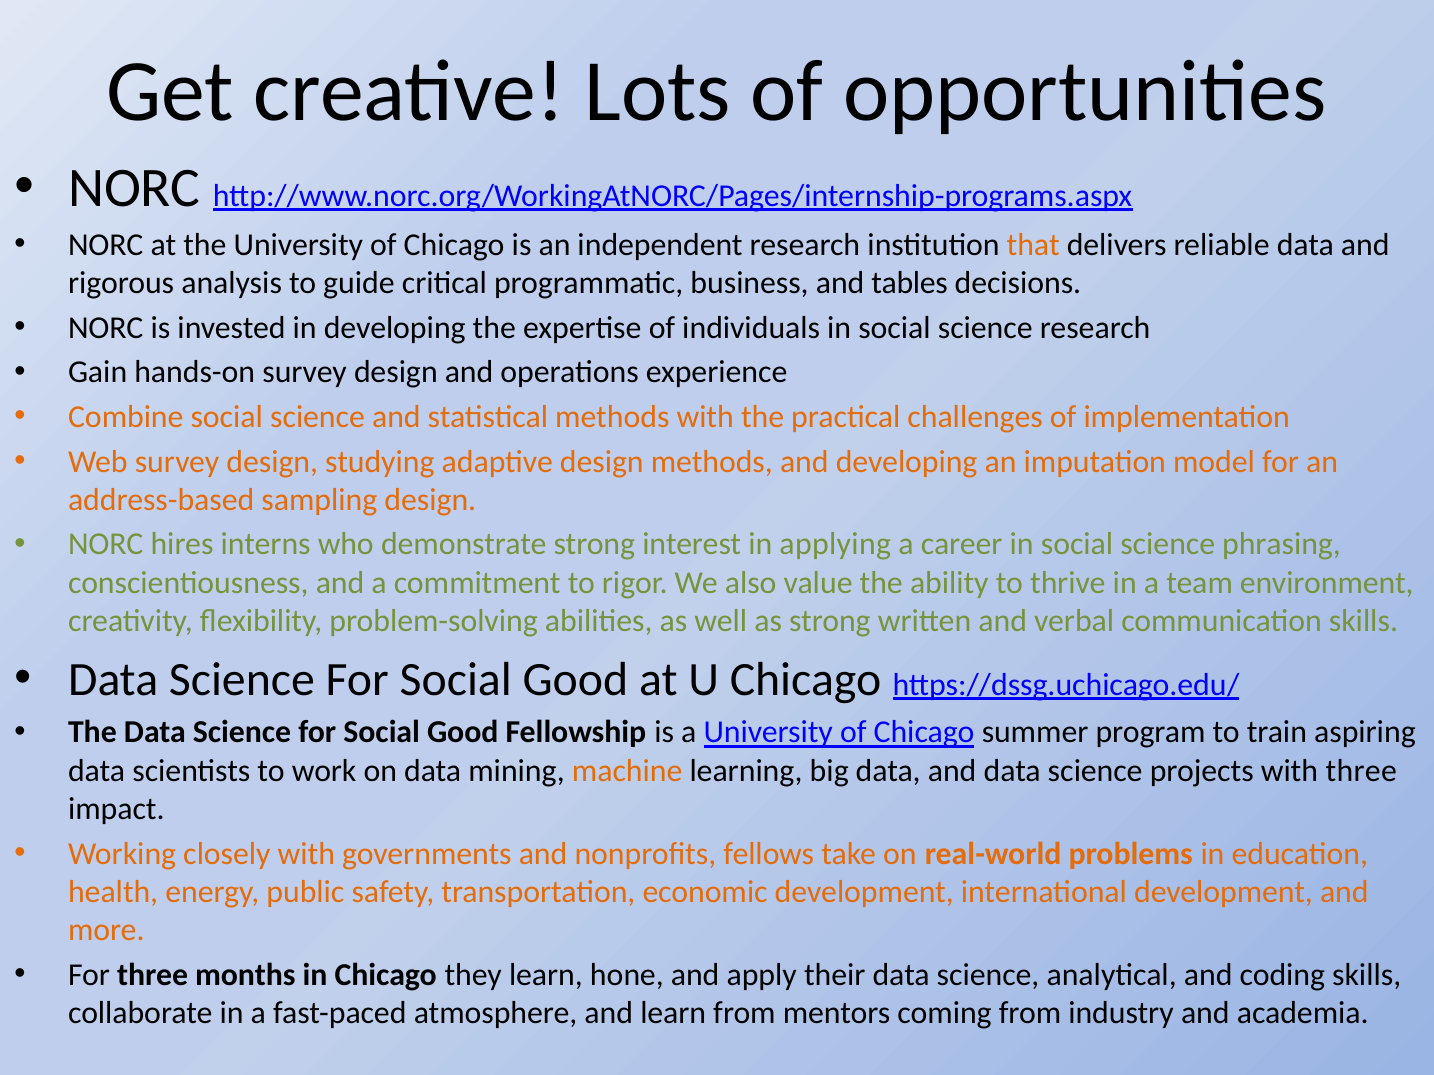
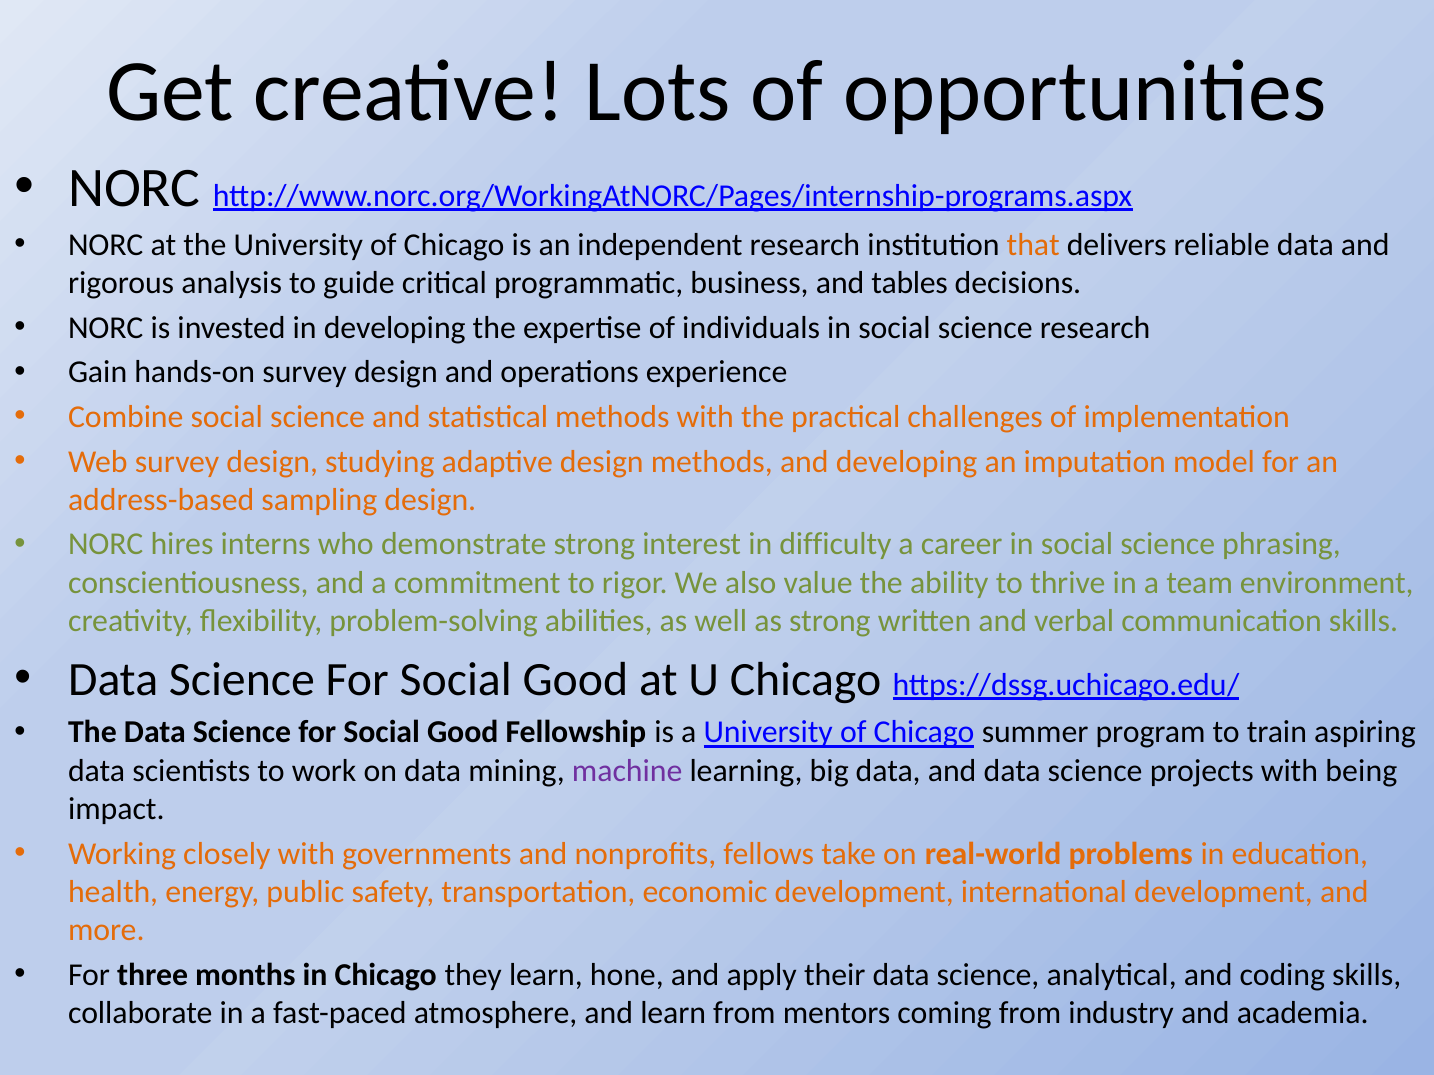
applying: applying -> difficulty (835, 545)
machine colour: orange -> purple (627, 772)
with three: three -> being (1361, 772)
